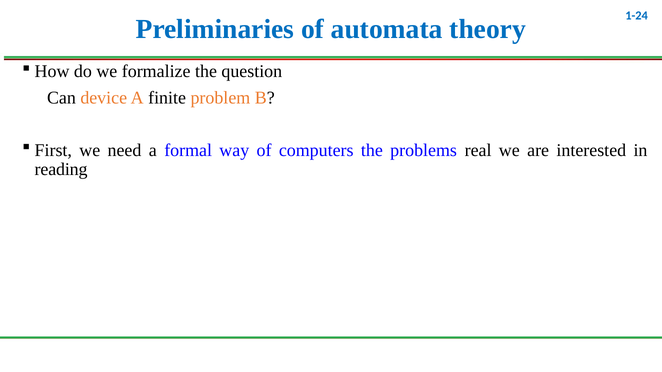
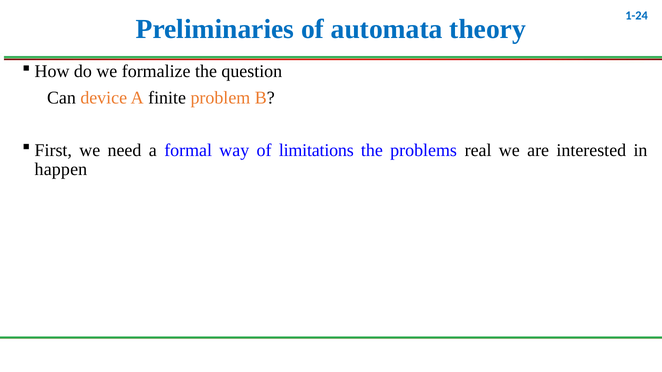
computers: computers -> limitations (316, 150)
reading: reading -> happen (61, 170)
